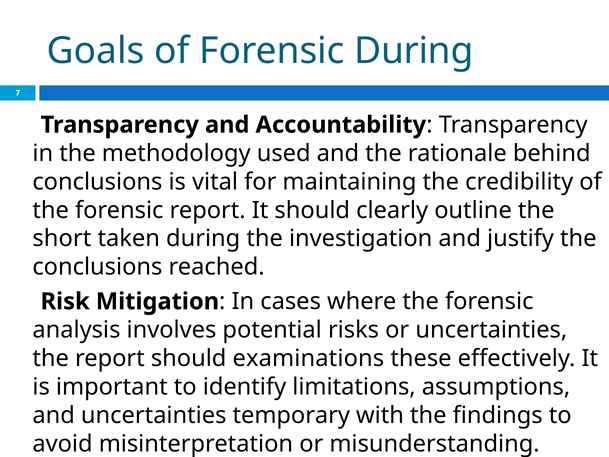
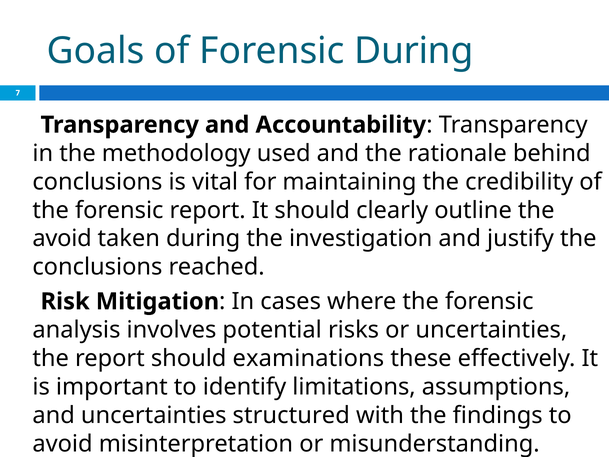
short: short -> avoid (62, 239)
temporary: temporary -> structured (291, 415)
